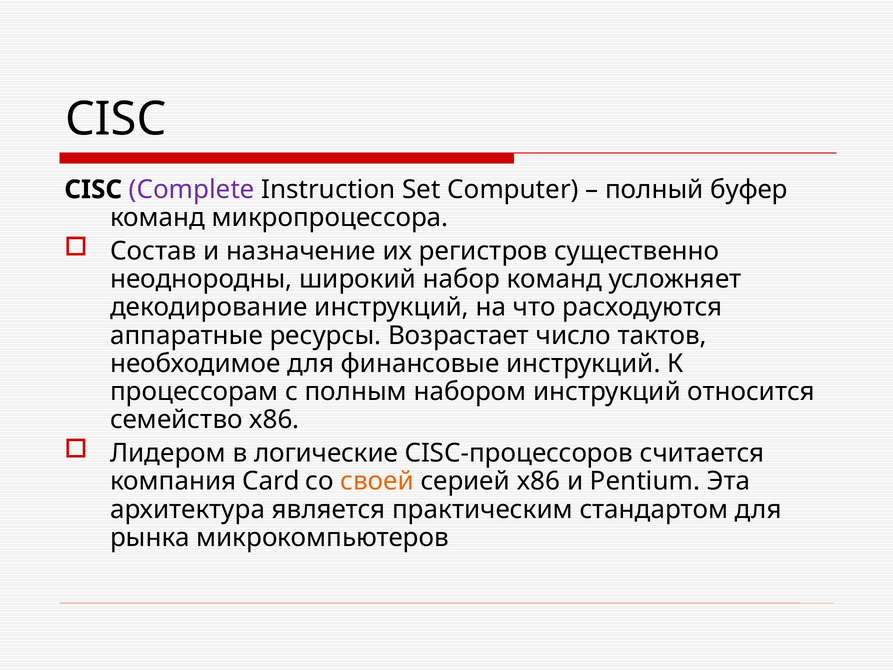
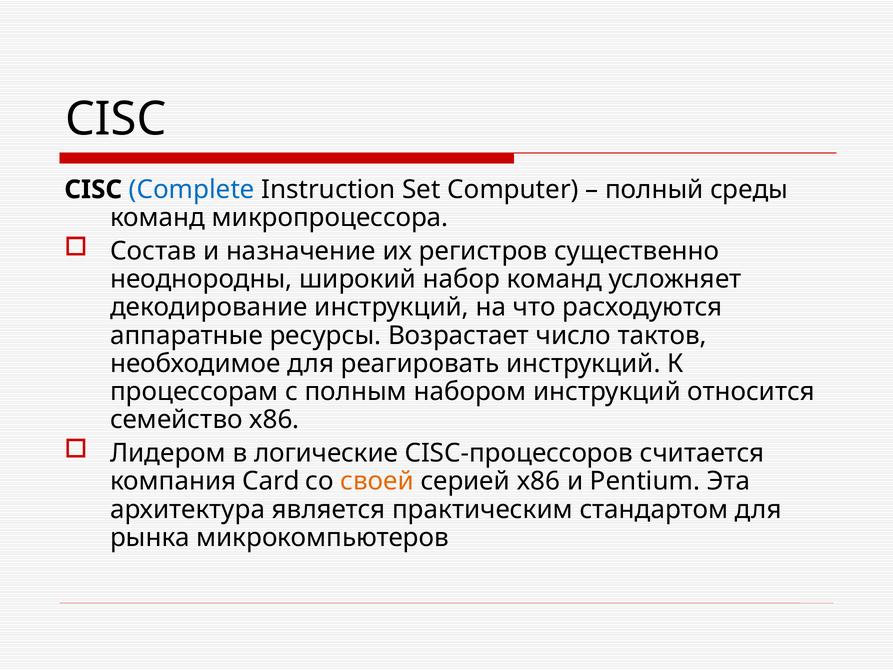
Complete colour: purple -> blue (192, 190)
буфер: буфер -> cpeды (749, 190)
финансовые: финансовые -> реагировать (420, 363)
